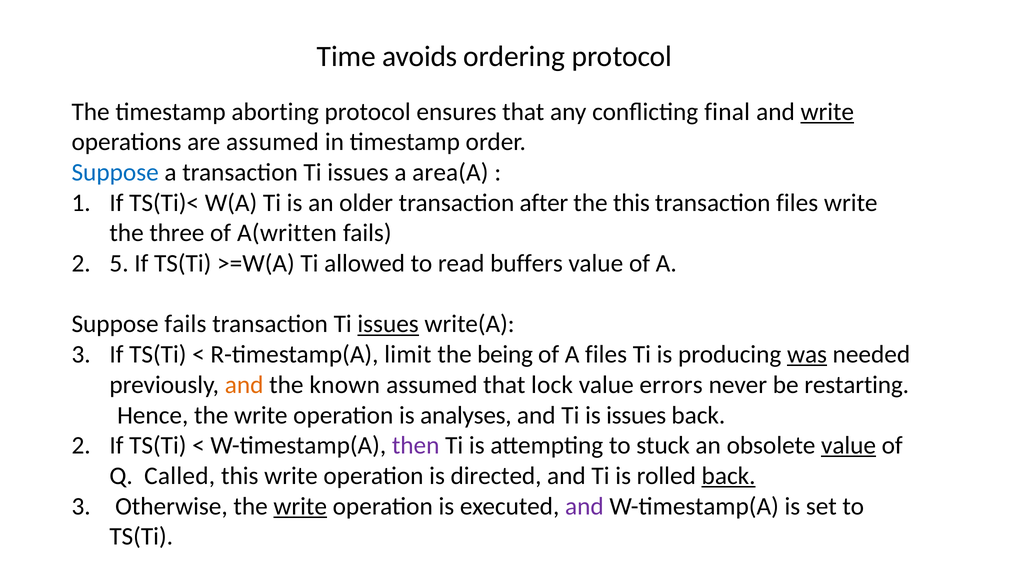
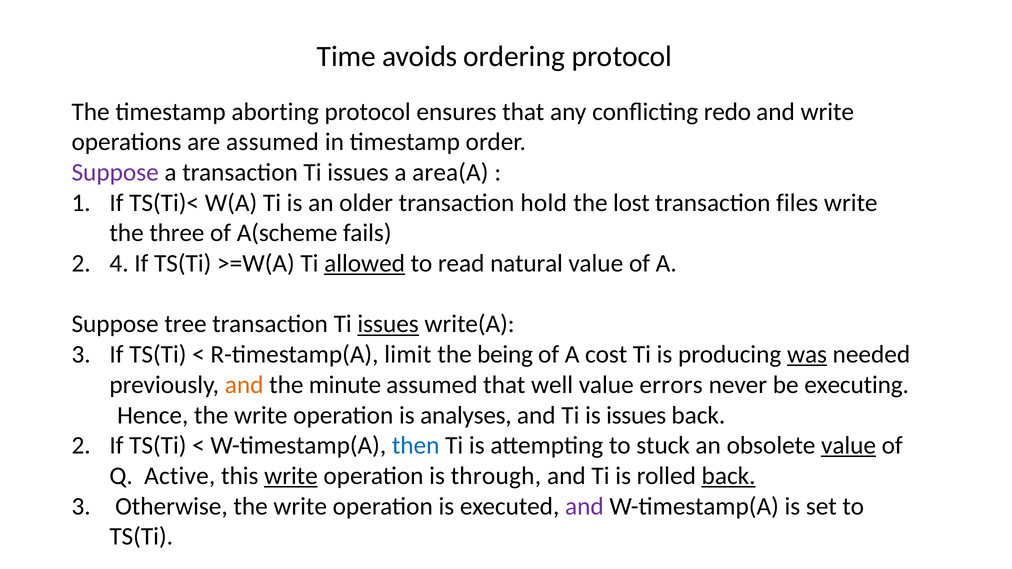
final: final -> redo (727, 112)
write underline: present -> none (827, 112)
Suppose colour: blue -> purple (115, 172)
after: after -> hold (544, 203)
the this: this -> lost (631, 203)
A(written: A(written -> A(scheme (287, 233)
5: 5 -> 4 (119, 264)
allowed underline: none -> present (365, 264)
buffers: buffers -> natural (527, 264)
Suppose fails: fails -> tree (186, 324)
A files: files -> cost (606, 355)
known: known -> minute (345, 385)
lock: lock -> well (552, 385)
restarting: restarting -> executing (857, 385)
then colour: purple -> blue (416, 446)
Called: Called -> Active (180, 476)
write underline: none -> present (291, 476)
directed: directed -> through (496, 476)
write underline: present -> none (300, 506)
